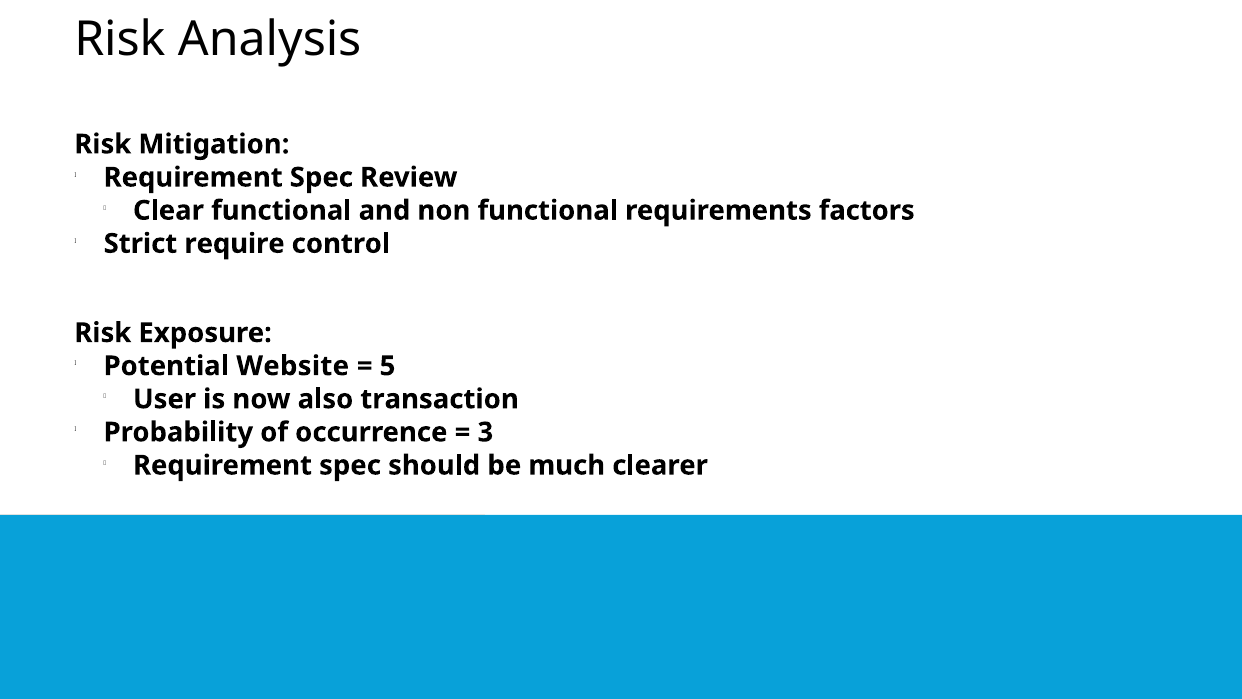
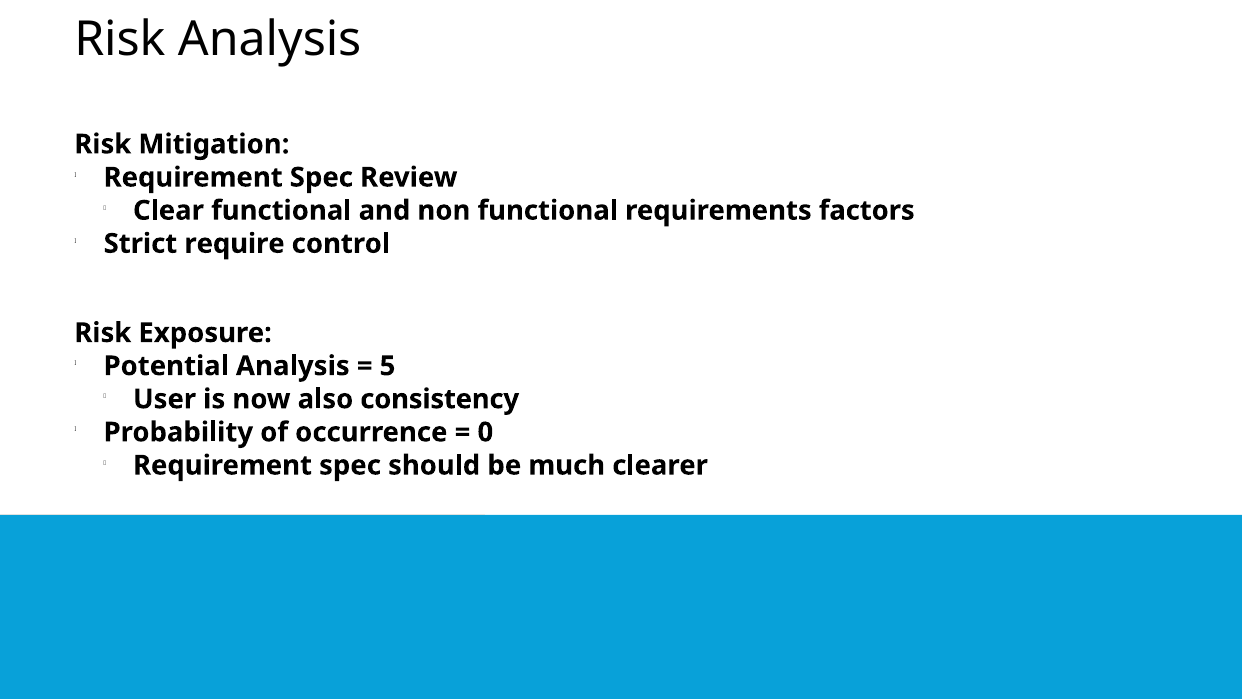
Potential Website: Website -> Analysis (293, 366)
transaction: transaction -> consistency (440, 399)
3: 3 -> 0 (485, 432)
